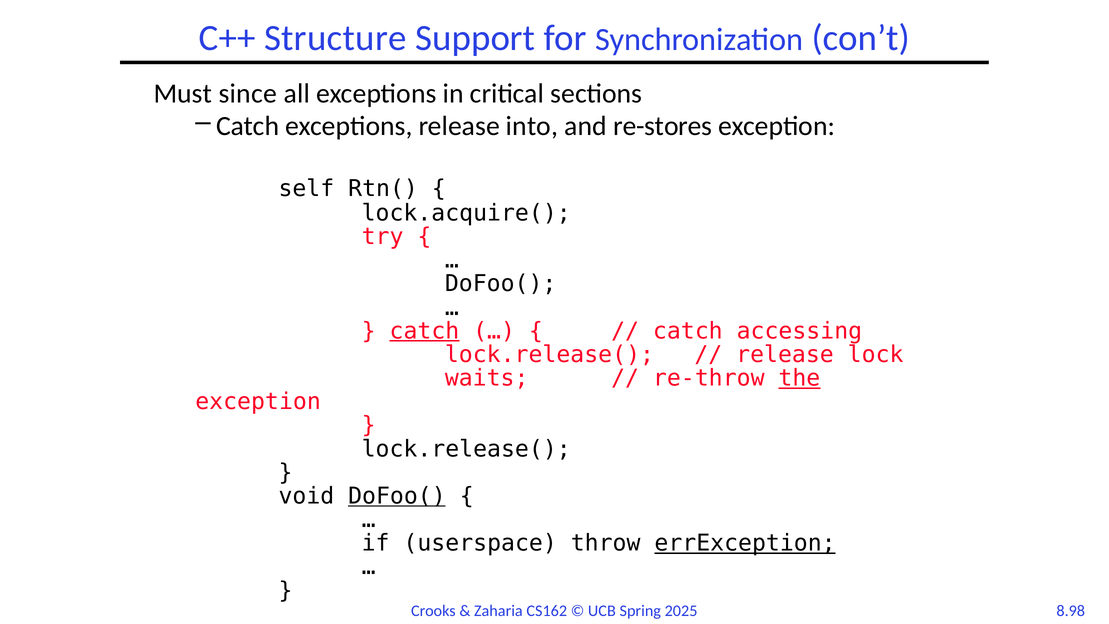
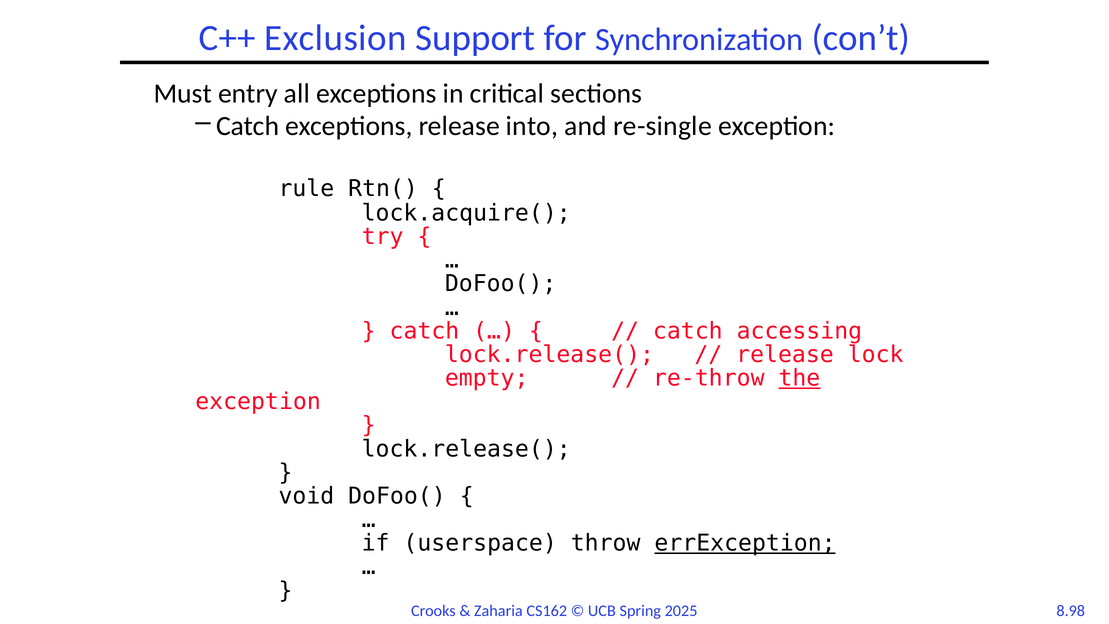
Structure: Structure -> Exclusion (335, 38)
since: since -> entry (248, 94)
re-stores: re-stores -> re-single (662, 126)
self: self -> rule (306, 188)
catch underline: present -> none (424, 331)
waits: waits -> empty (487, 378)
DoFoo( underline: present -> none (397, 496)
